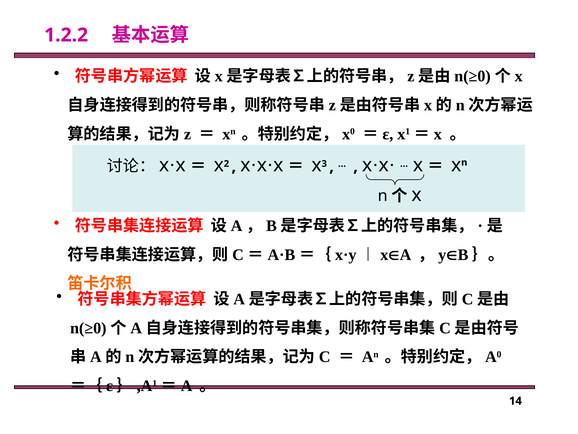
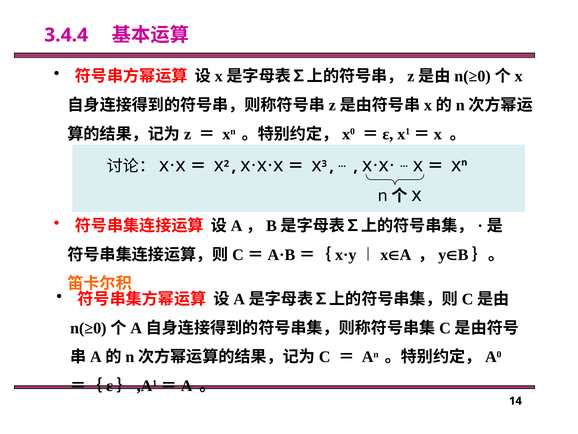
1.2.2: 1.2.2 -> 3.4.4 (66, 35)
